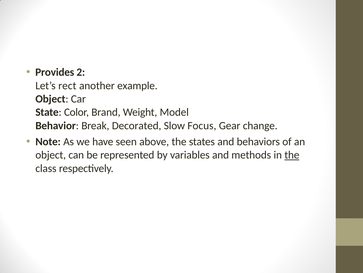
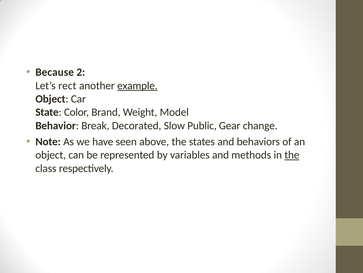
Provides: Provides -> Because (55, 72)
example underline: none -> present (137, 85)
Focus: Focus -> Public (202, 125)
